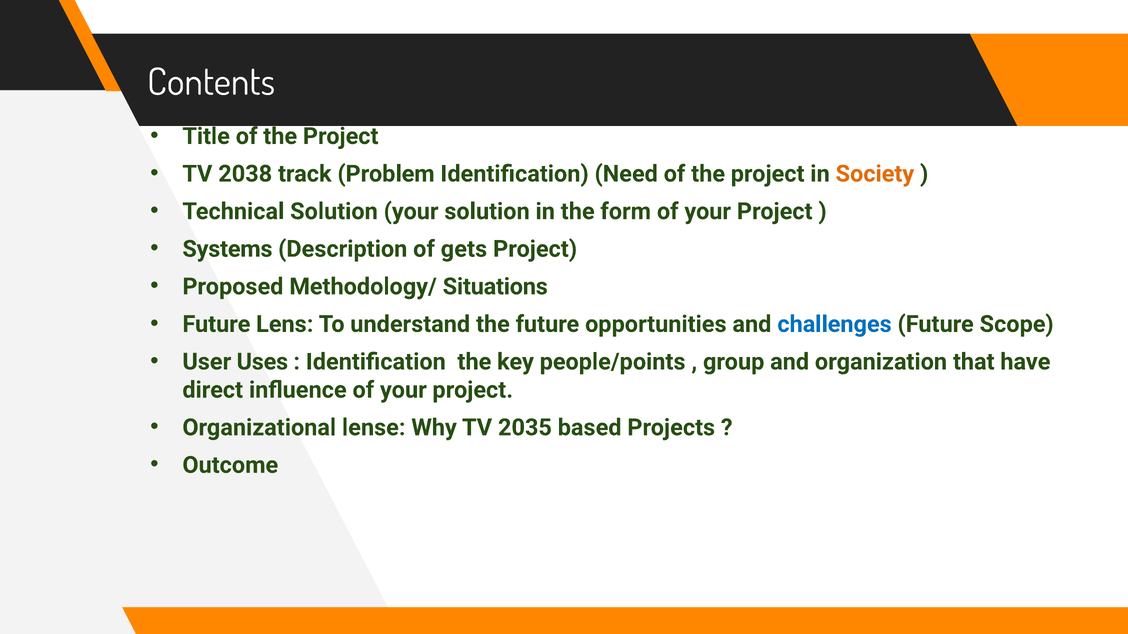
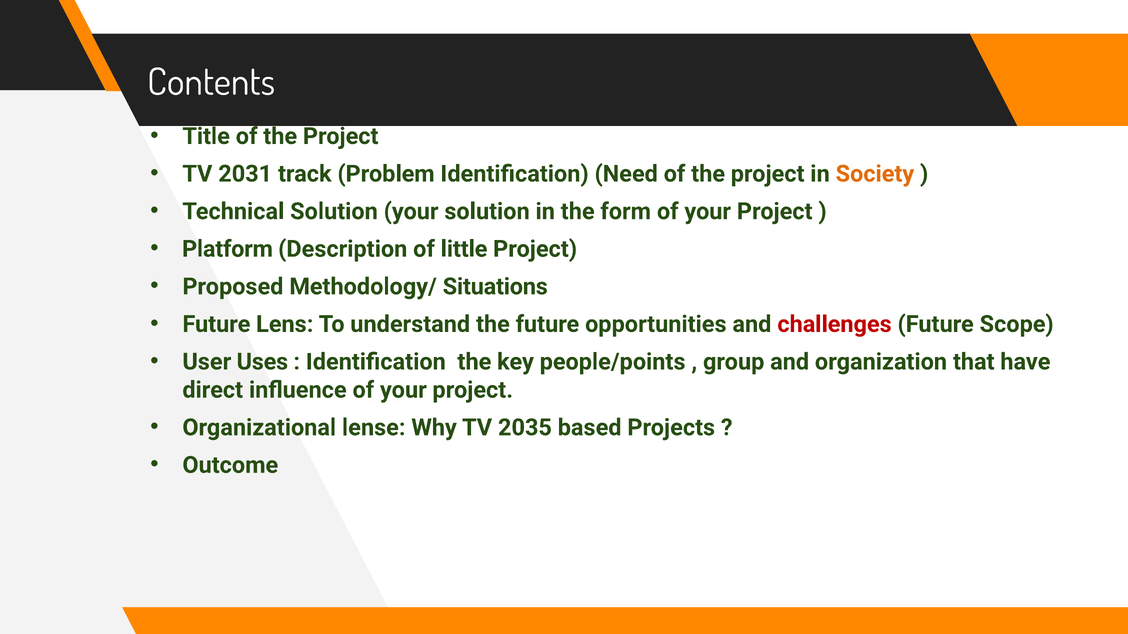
2038: 2038 -> 2031 (245, 174)
Systems: Systems -> Platform (227, 249)
gets: gets -> little (464, 249)
challenges colour: blue -> red (835, 324)
